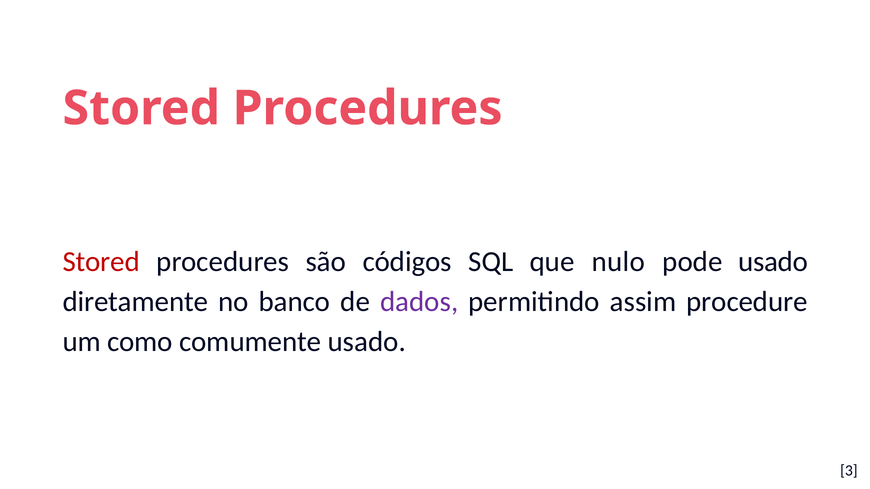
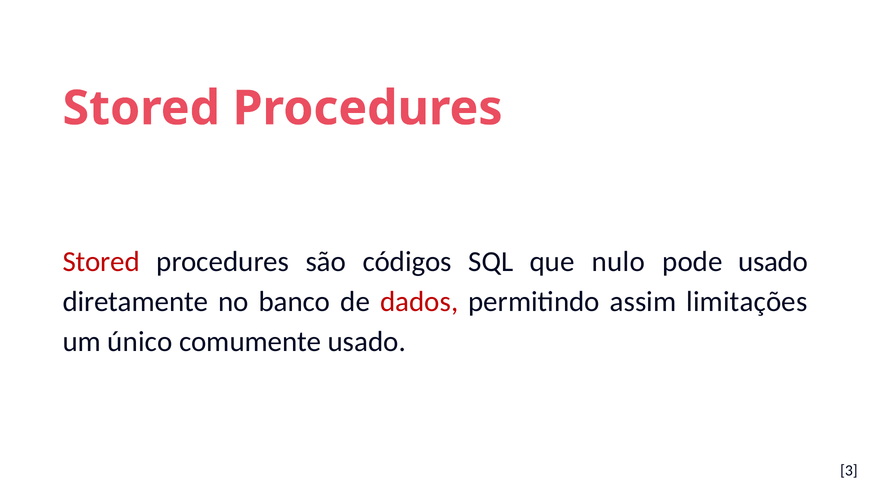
dados colour: purple -> red (419, 302)
procedure: procedure -> limitações (747, 302)
como: como -> único (140, 342)
